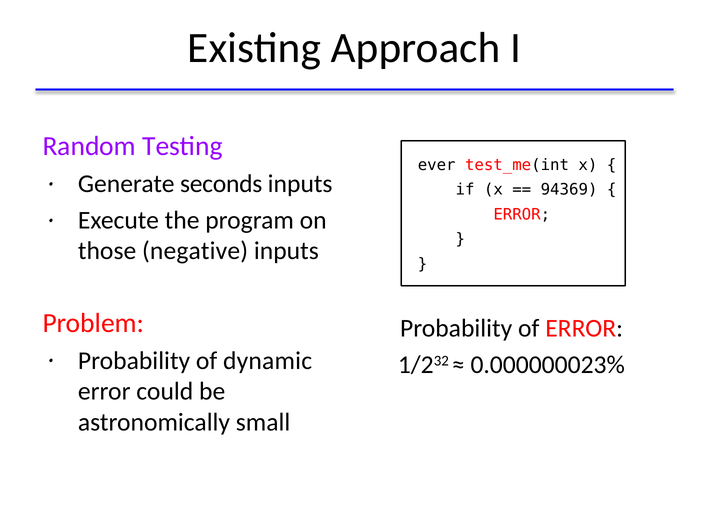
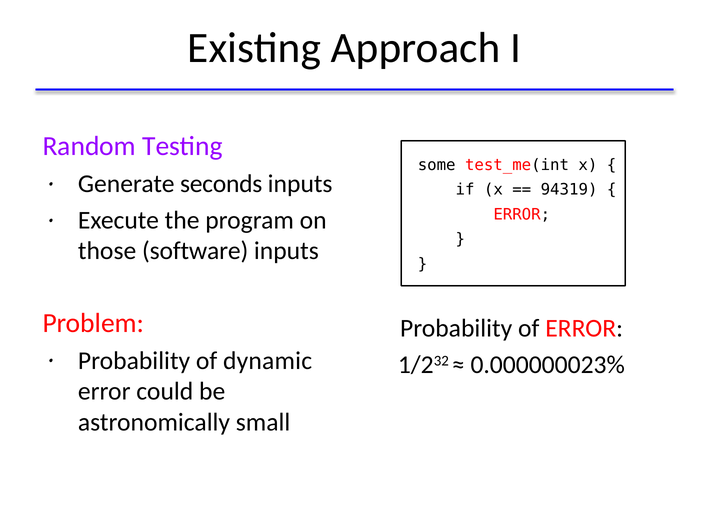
ever: ever -> some (437, 165)
94369: 94369 -> 94319 (569, 190)
negative: negative -> software (195, 251)
